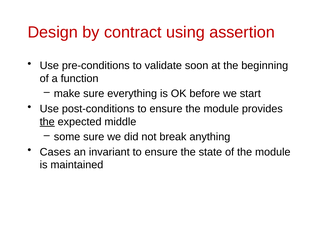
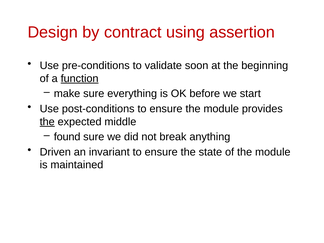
function underline: none -> present (80, 79)
some: some -> found (67, 137)
Cases: Cases -> Driven (55, 152)
